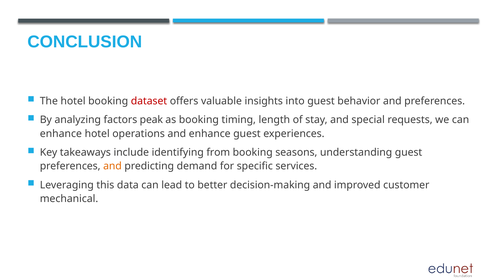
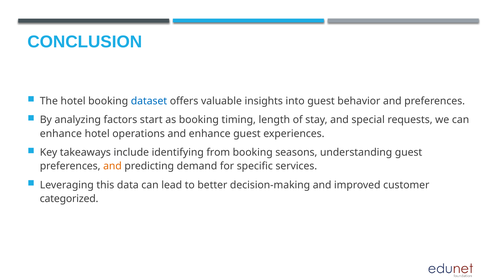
dataset colour: red -> blue (149, 101)
peak: peak -> start (151, 120)
mechanical: mechanical -> categorized (69, 198)
